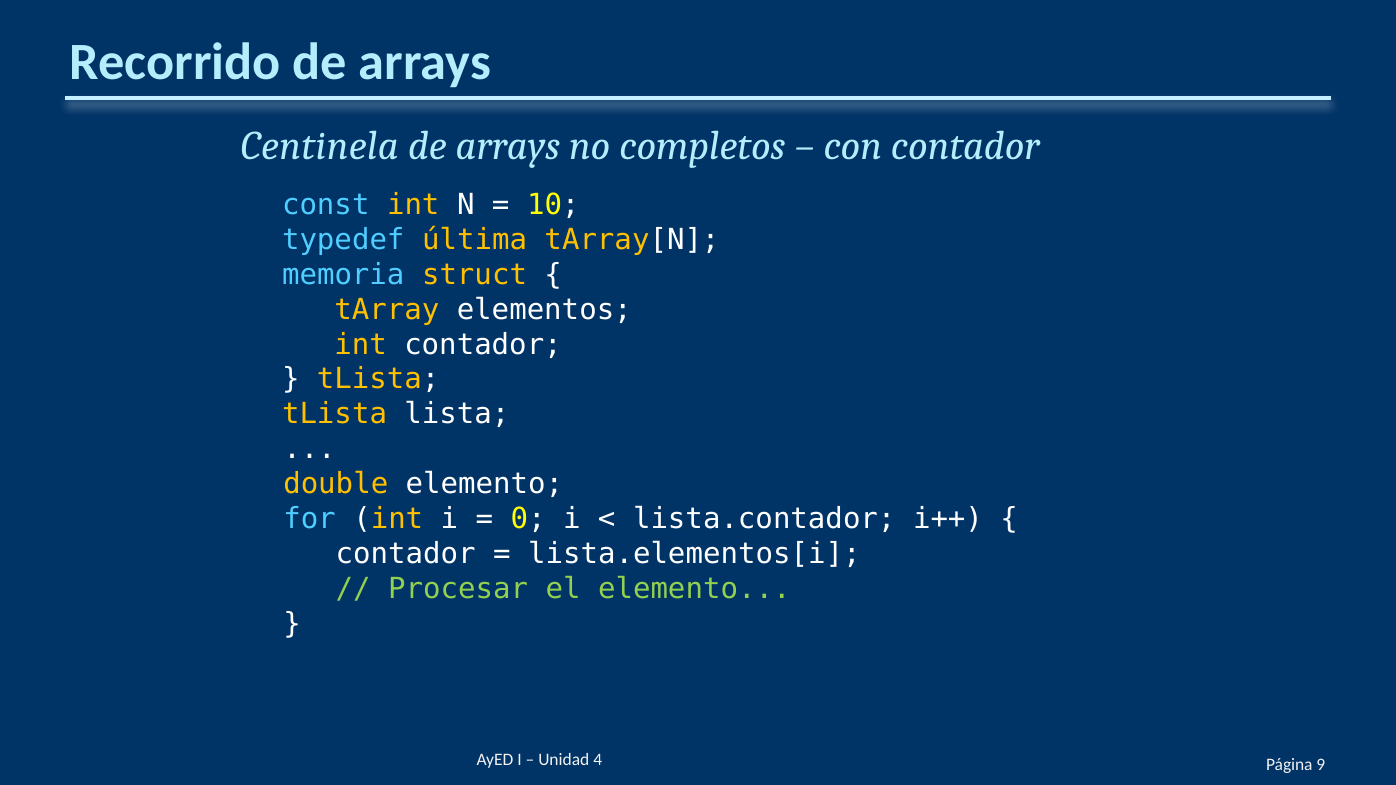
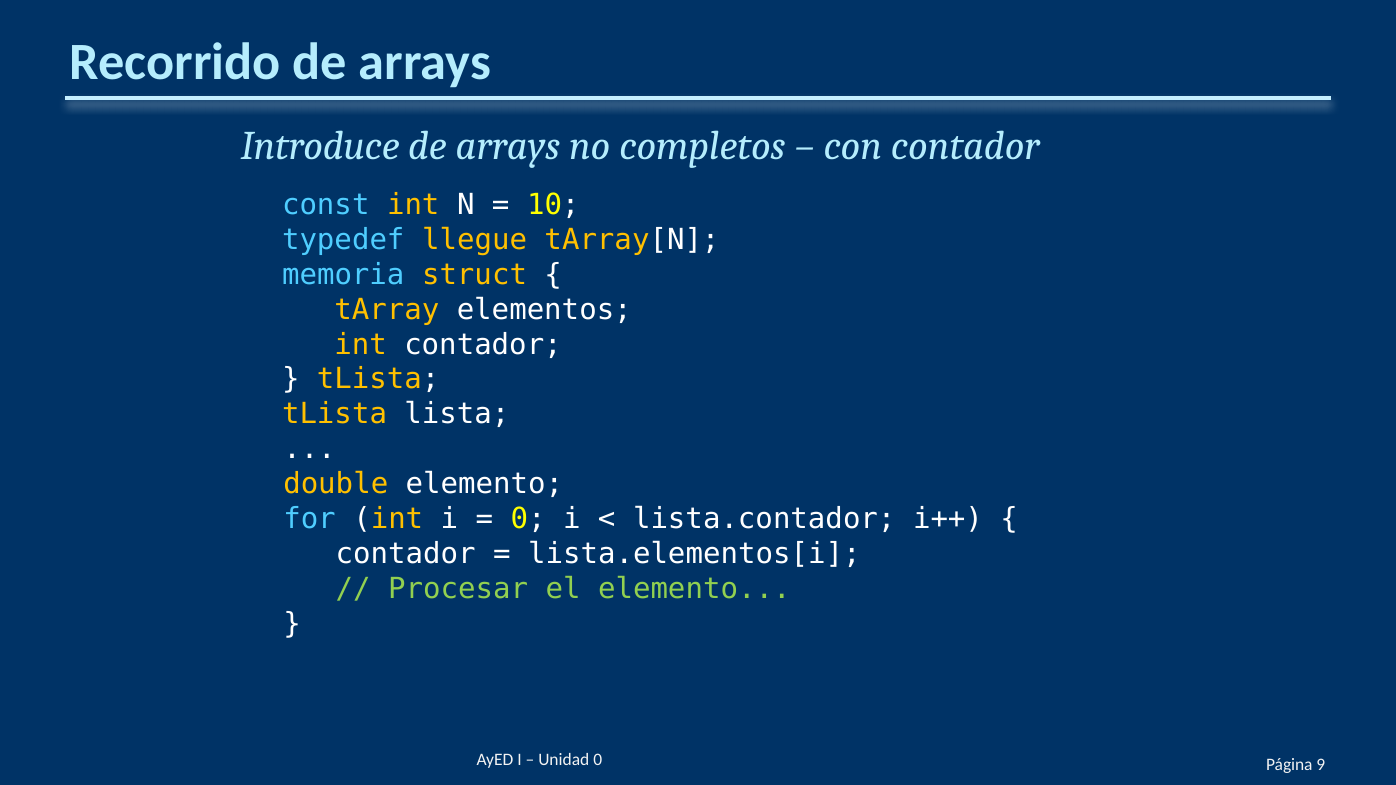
Centinela: Centinela -> Introduce (320, 146)
última: última -> llegue (475, 240)
Unidad 4: 4 -> 0 (598, 760)
